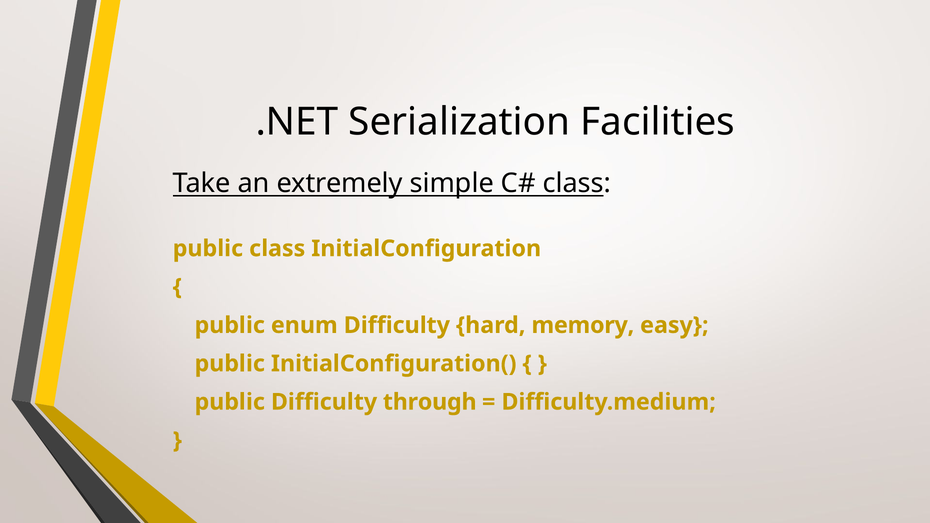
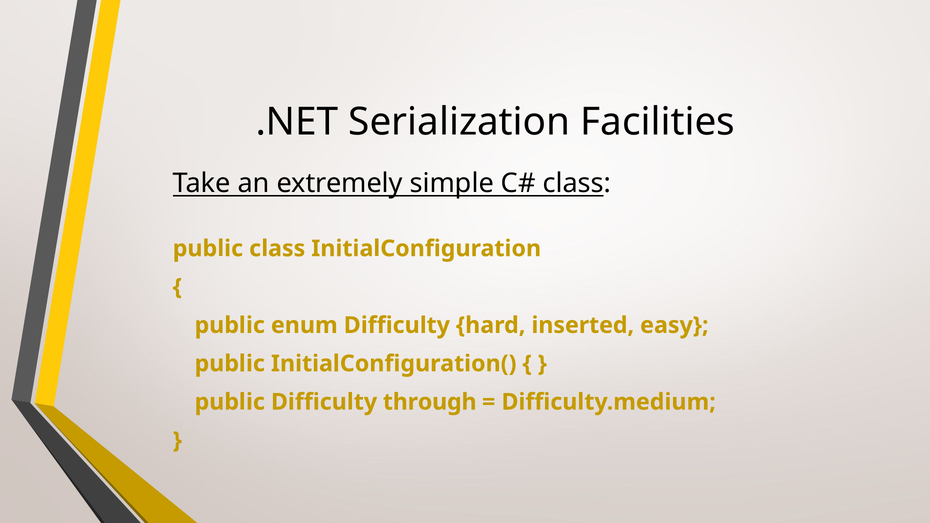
memory: memory -> inserted (583, 325)
